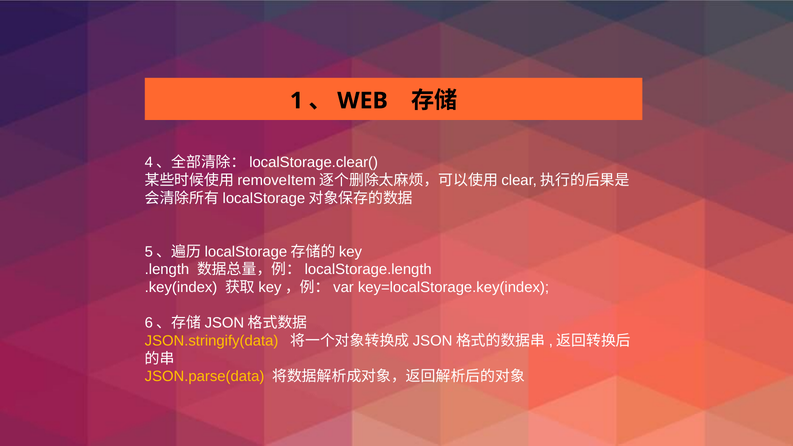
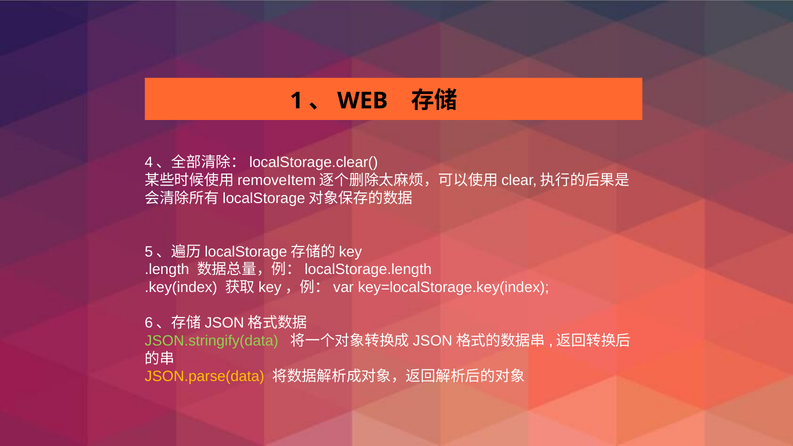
JSON.stringify(data colour: yellow -> light green (212, 341)
